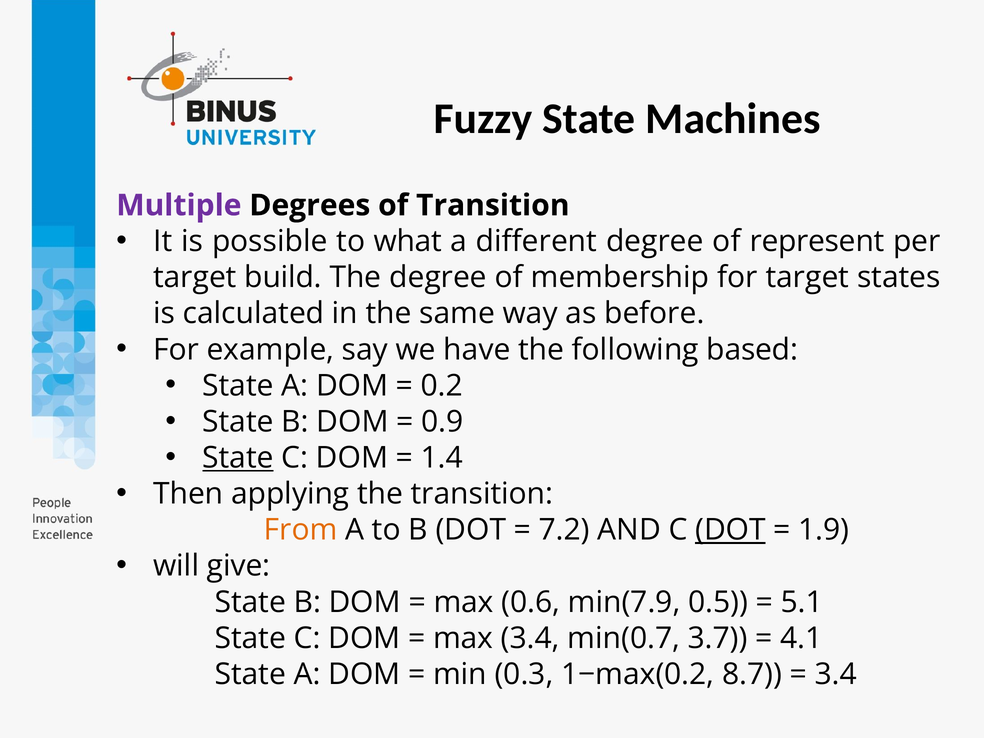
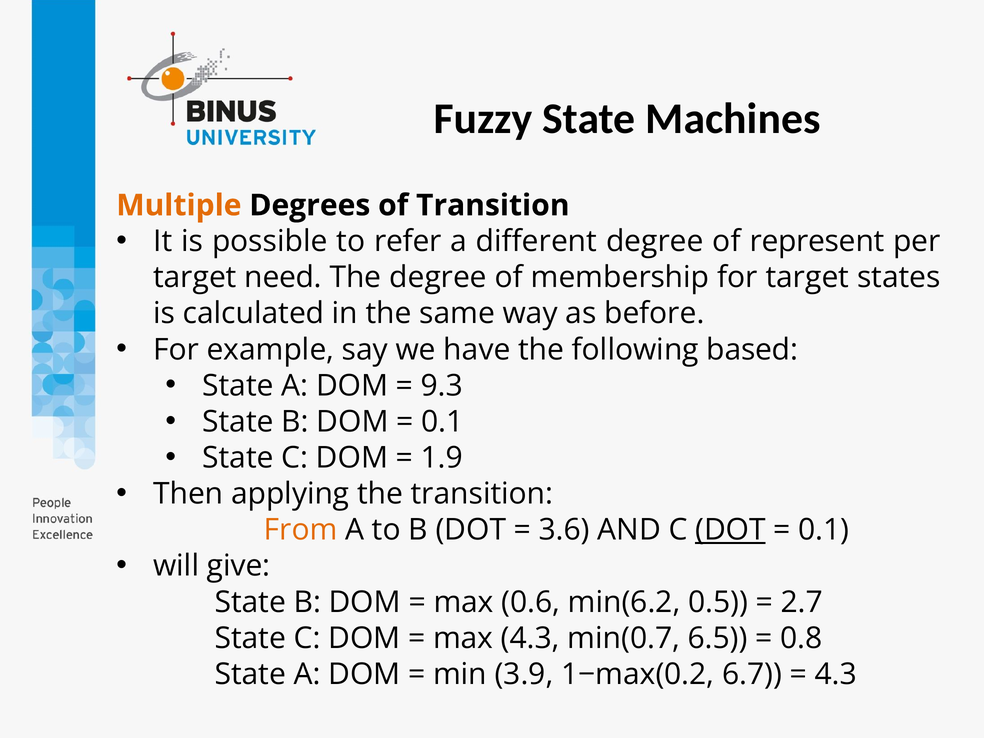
Multiple colour: purple -> orange (179, 205)
what: what -> refer (408, 241)
build: build -> need (283, 277)
0.2: 0.2 -> 9.3 (442, 386)
0.9: 0.9 -> 0.1 (442, 422)
State underline: present -> none (238, 458)
1.4: 1.4 -> 1.9 (442, 458)
7.2: 7.2 -> 3.6 (564, 530)
1.9: 1.9 -> 0.1 (824, 530)
min(7.9: min(7.9 -> min(6.2 (624, 602)
5.1: 5.1 -> 2.7 (802, 602)
max 3.4: 3.4 -> 4.3 (530, 638)
3.7: 3.7 -> 6.5 (718, 638)
4.1: 4.1 -> 0.8 (801, 638)
0.3: 0.3 -> 3.9 (524, 674)
8.7: 8.7 -> 6.7 (752, 674)
3.4: 3.4 -> 4.3 (836, 674)
